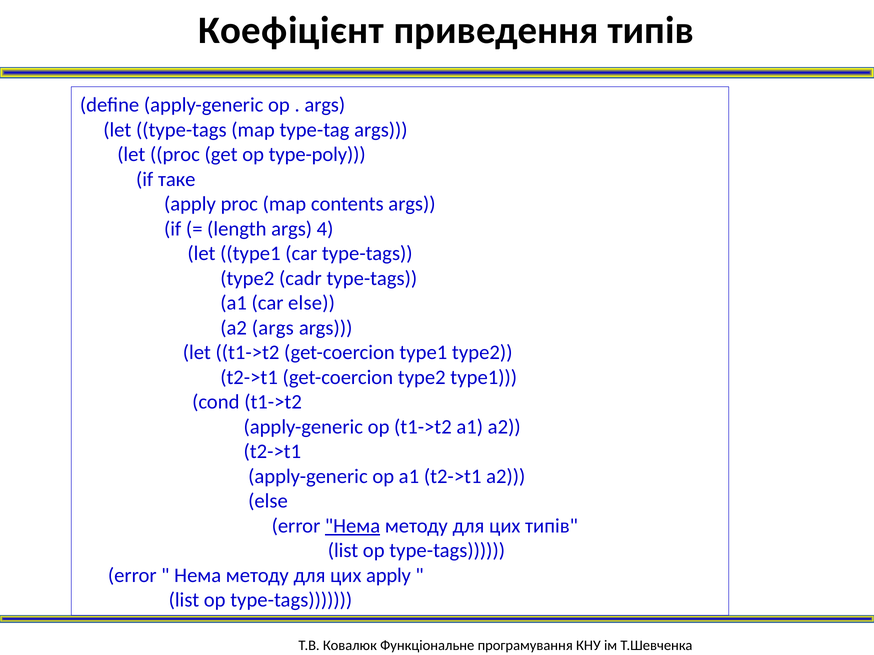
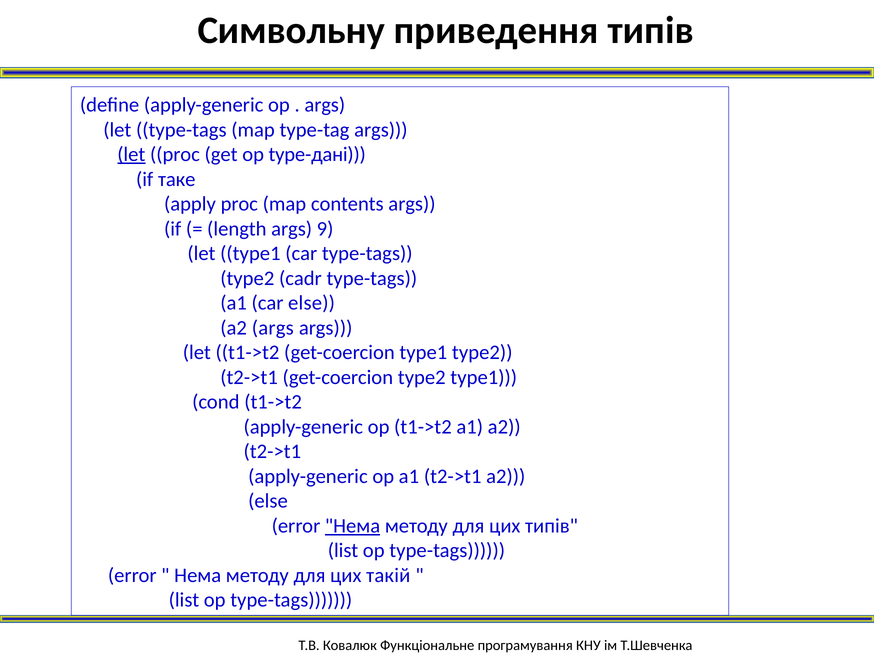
Коефіцієнт: Коефіцієнт -> Символьну (291, 30)
let underline: none -> present (131, 155)
type-poly: type-poly -> type-дані (317, 155)
4: 4 -> 9 (325, 229)
цих apply: apply -> такій (388, 576)
